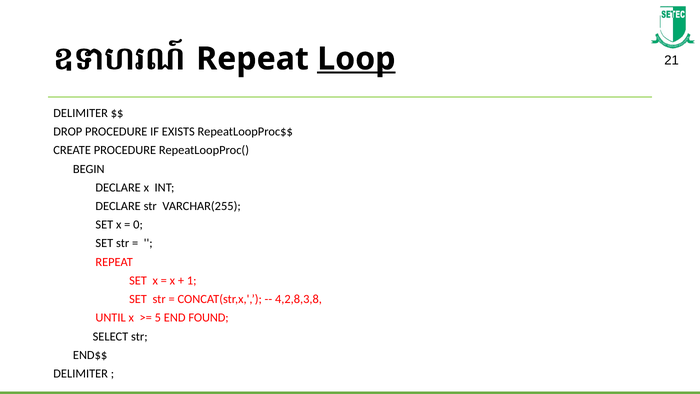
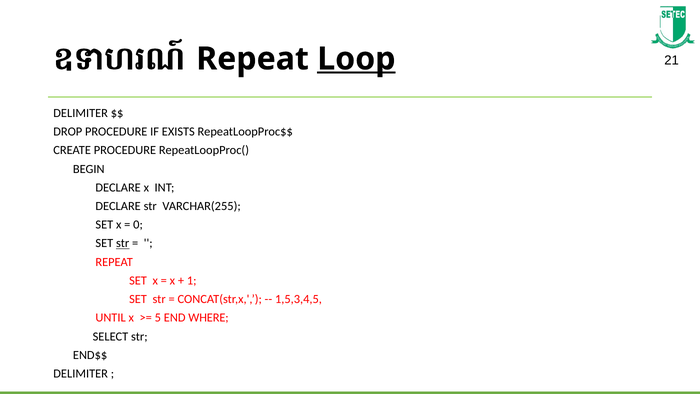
str underline: none -> present (123, 243)
4,2,8,3,8: 4,2,8,3,8 -> 1,5,3,4,5 (298, 299)
FOUND: FOUND -> WHERE (208, 318)
